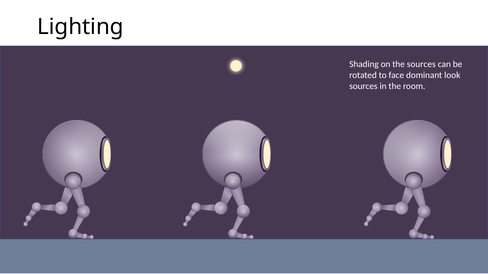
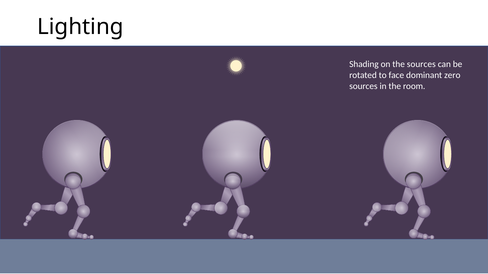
look: look -> zero (452, 75)
